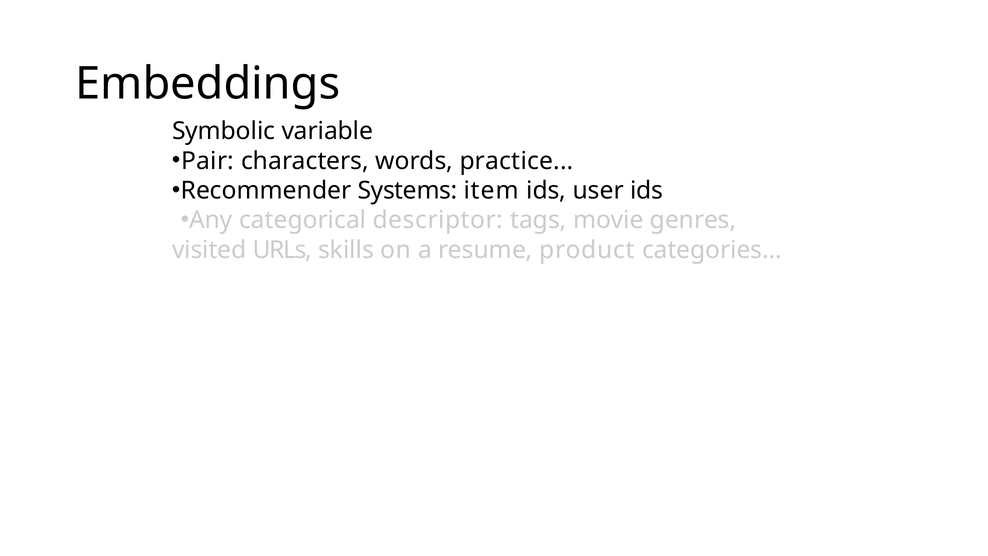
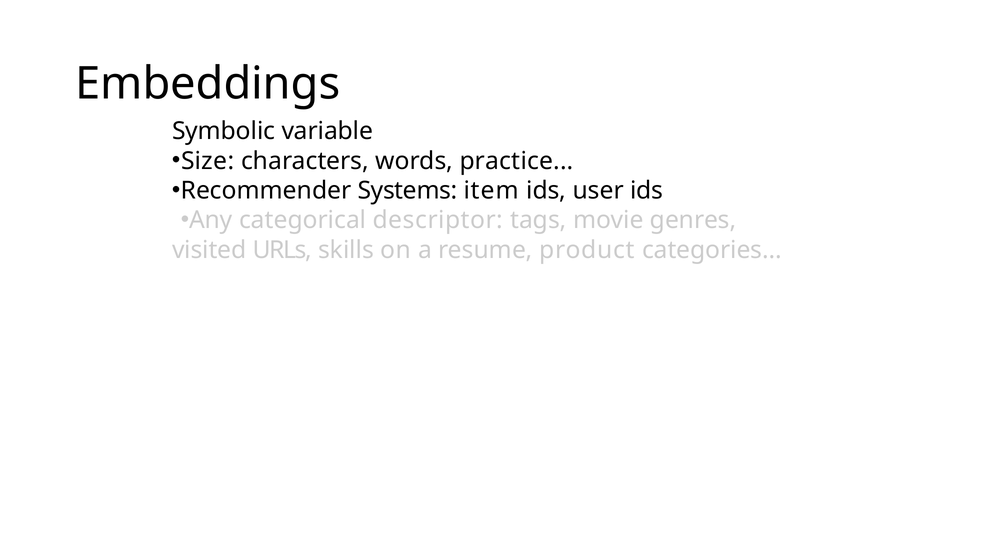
Pair: Pair -> Size (208, 161)
